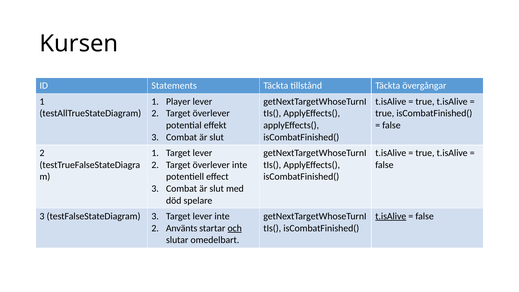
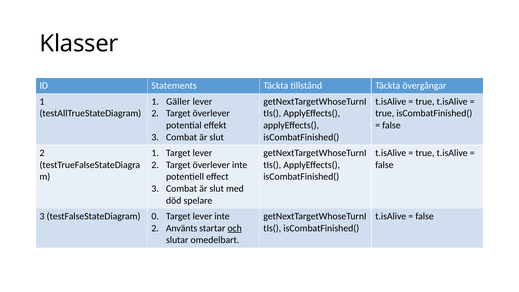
Kursen: Kursen -> Klasser (79, 44)
Player: Player -> Gäller (178, 102)
testFalseStateDiagram 3: 3 -> 0 (155, 216)
t.isAlive underline: present -> none (391, 216)
